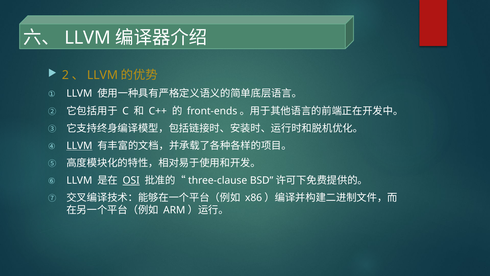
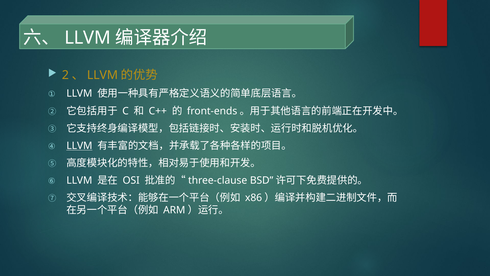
OSI underline: present -> none (131, 180)
